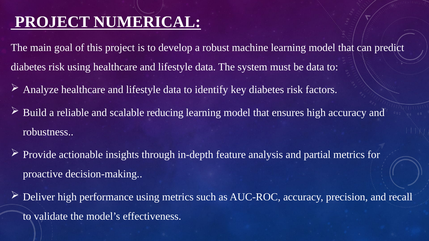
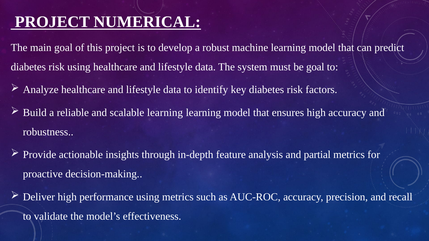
be data: data -> goal (315, 67)
scalable reducing: reducing -> learning (165, 113)
